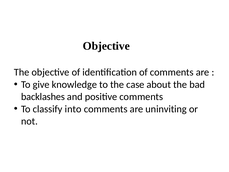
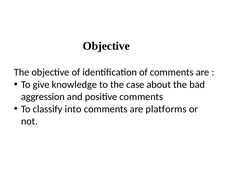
backlashes: backlashes -> aggression (43, 97)
uninviting: uninviting -> platforms (166, 109)
